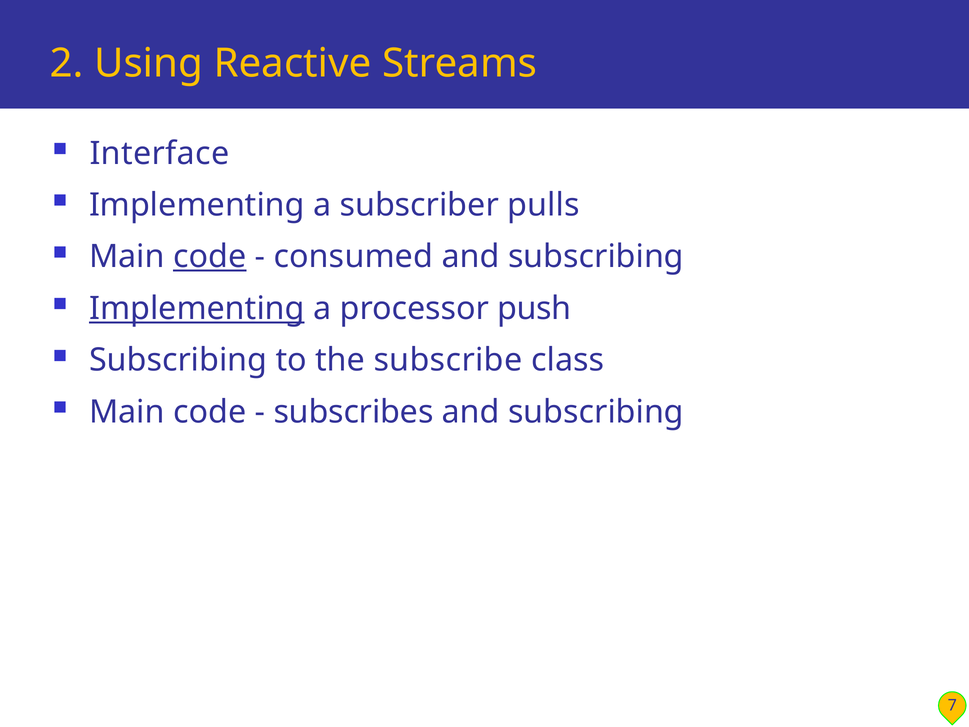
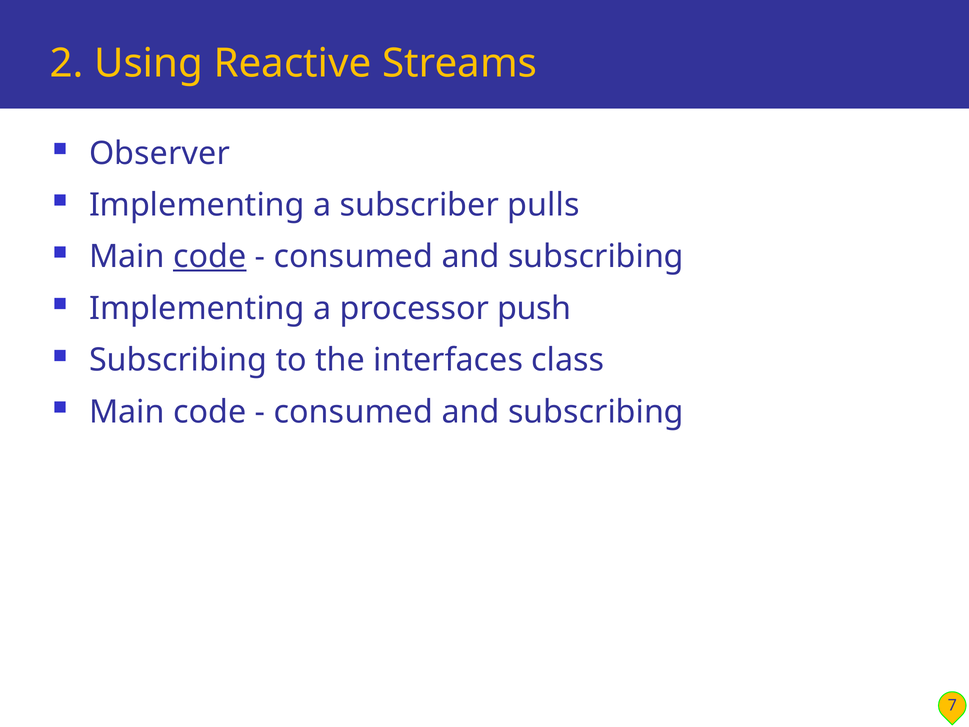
Interface: Interface -> Observer (160, 153)
Implementing underline: present -> none (197, 308)
subscribe: subscribe -> interfaces (448, 360)
subscribes: subscribes -> consumed (353, 412)
